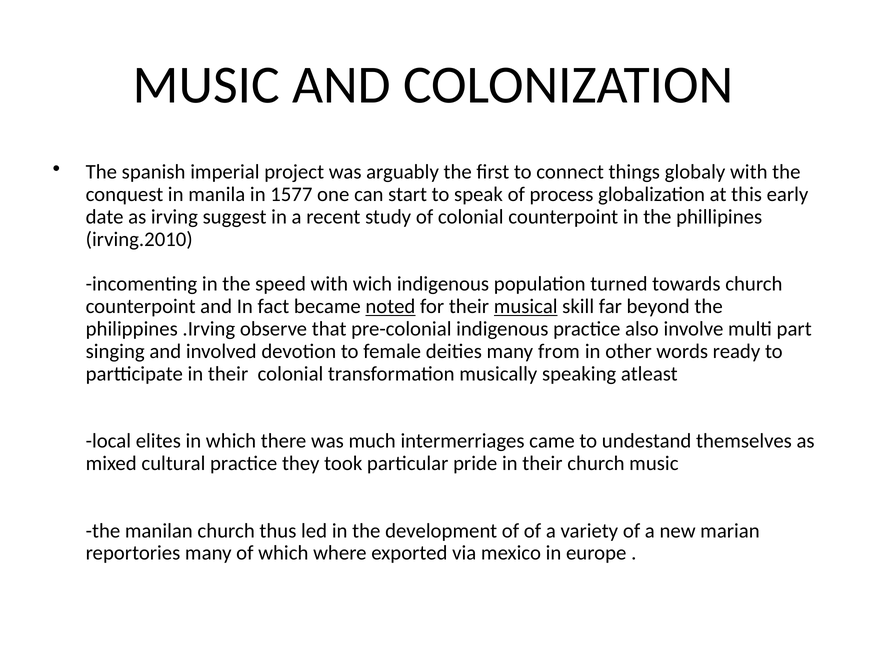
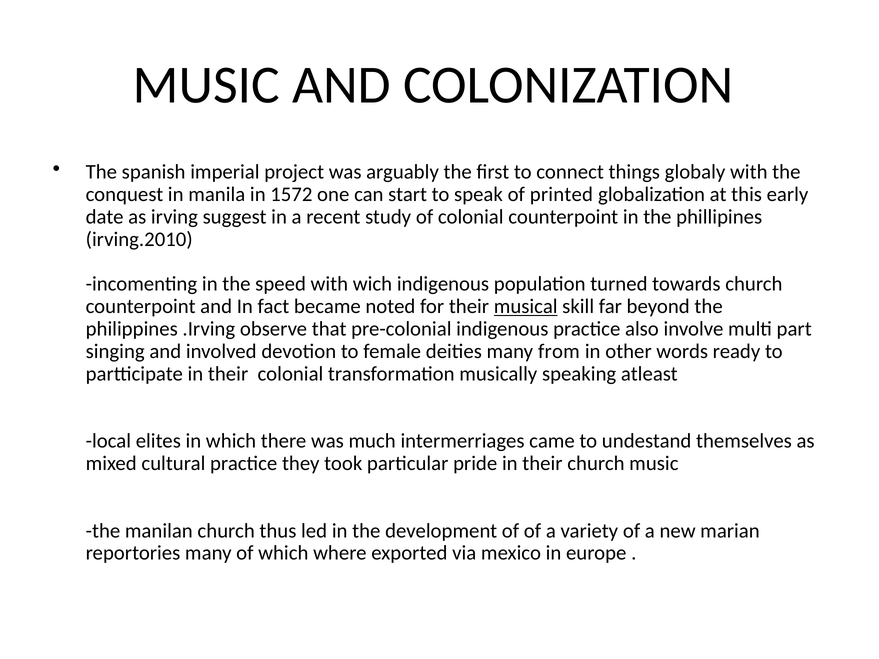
1577: 1577 -> 1572 (291, 195)
process: process -> printed (561, 195)
noted underline: present -> none (390, 307)
